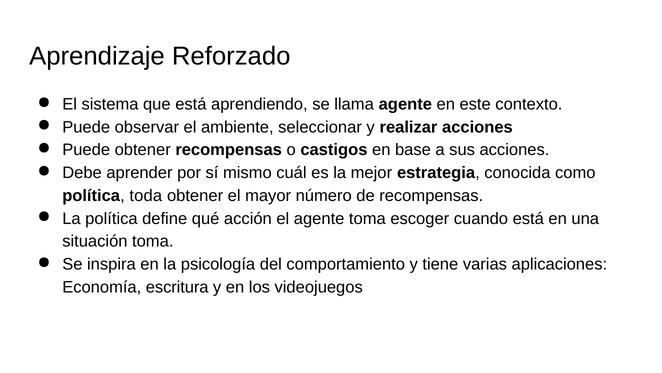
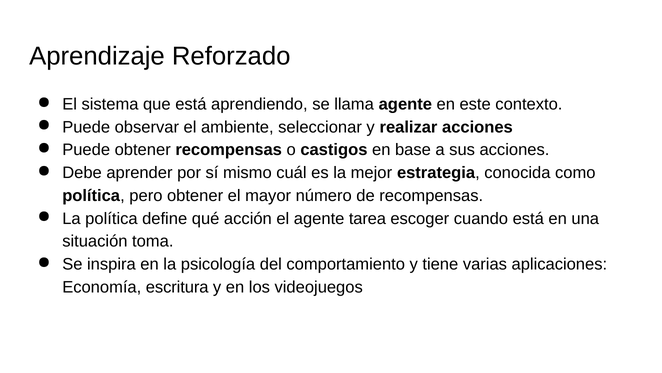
toda: toda -> pero (146, 195)
agente toma: toma -> tarea (367, 218)
